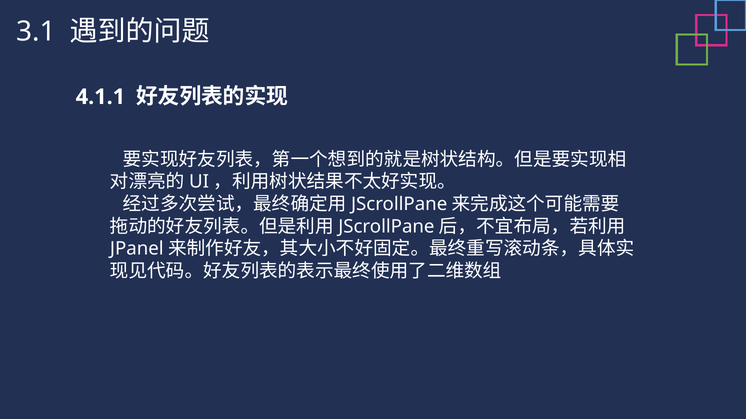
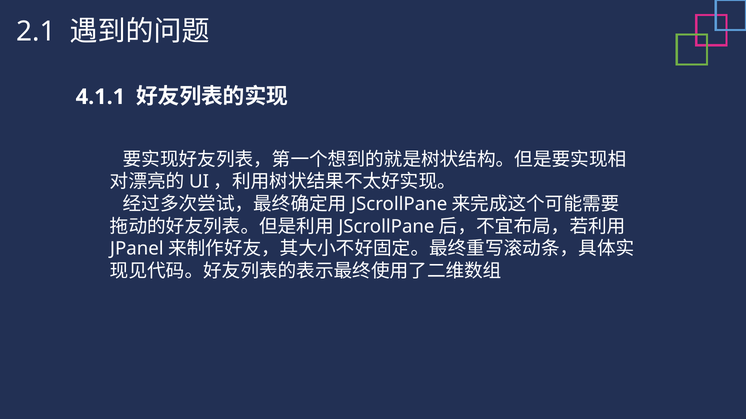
3.1: 3.1 -> 2.1 (36, 32)
